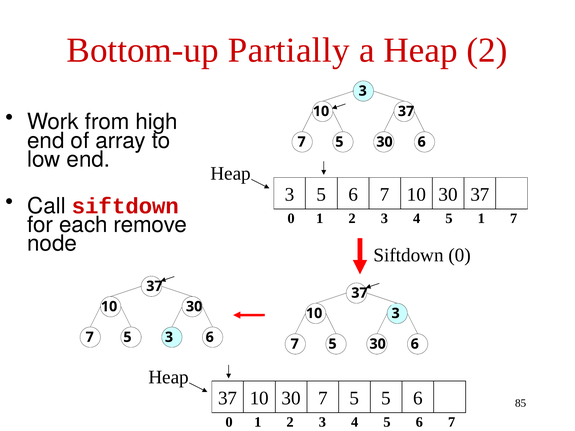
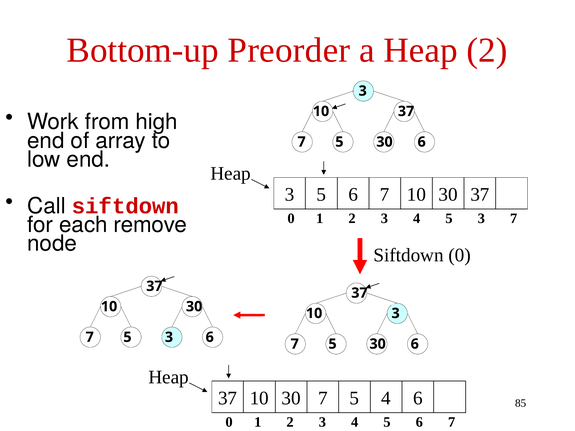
Partially: Partially -> Preorder (289, 50)
5 1: 1 -> 3 (481, 219)
5 5: 5 -> 4 (386, 398)
